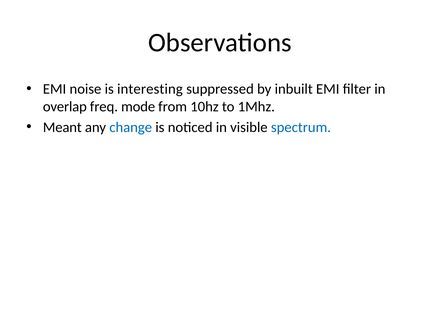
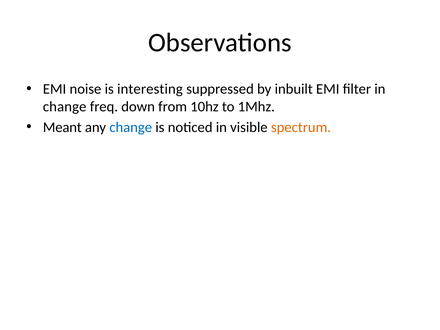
overlap: overlap -> change (65, 107)
mode: mode -> down (138, 107)
spectrum colour: blue -> orange (301, 127)
